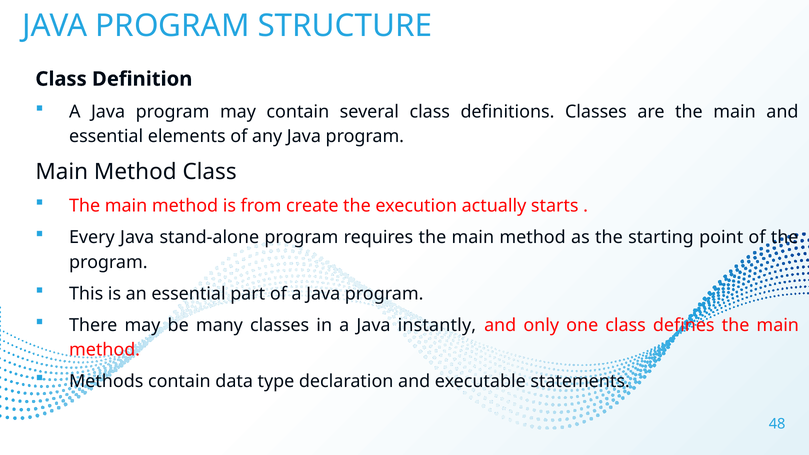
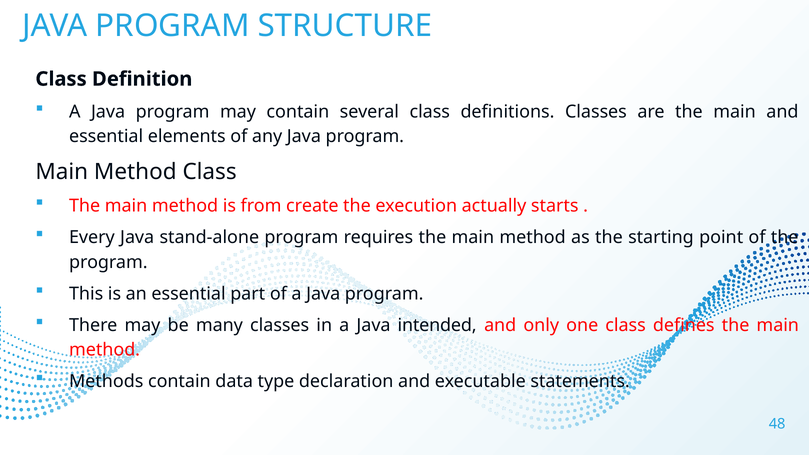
instantly: instantly -> intended (437, 325)
